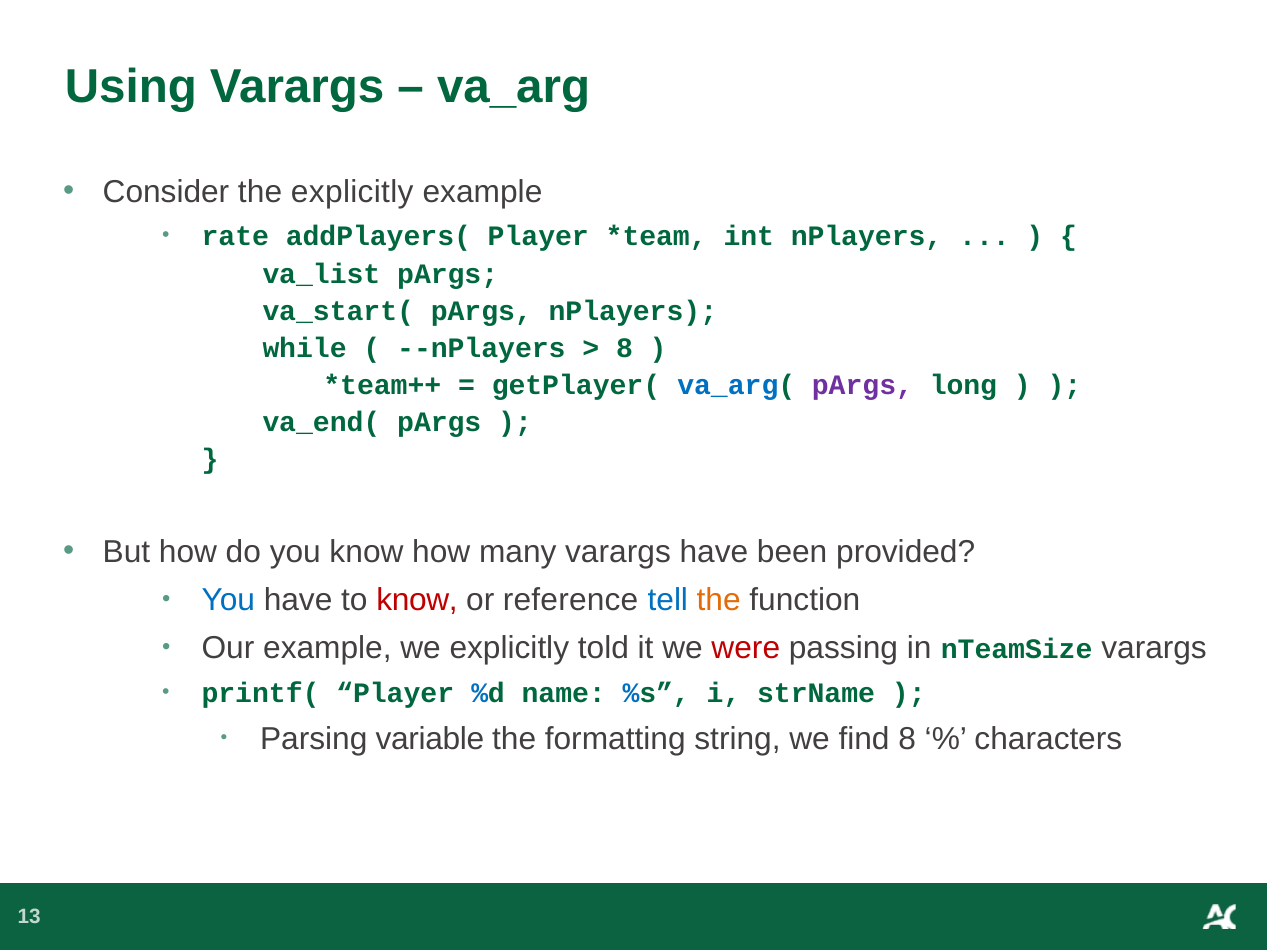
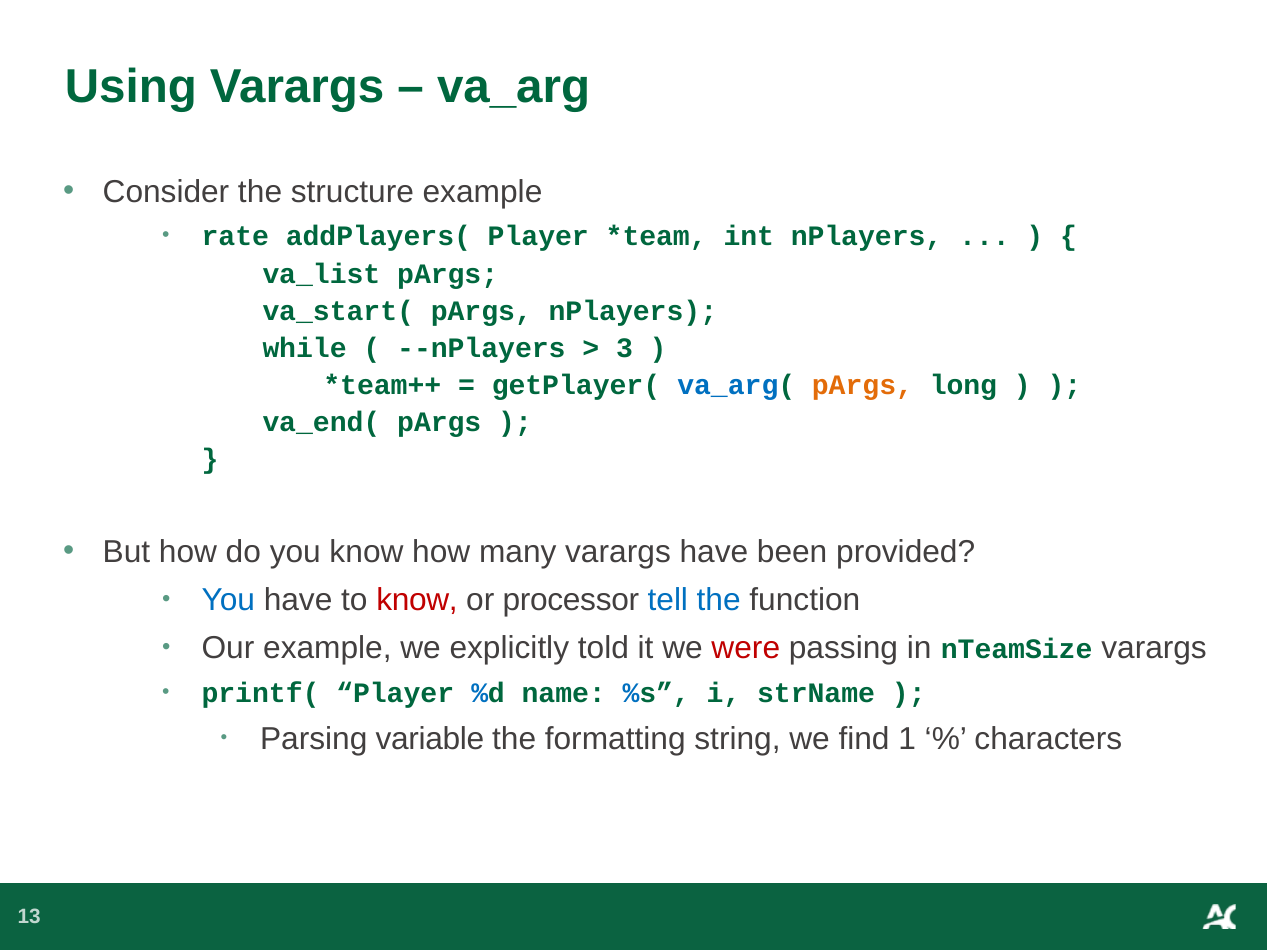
the explicitly: explicitly -> structure (352, 192)
8: 8 -> 3 (625, 348)
pArgs colour: purple -> orange (862, 385)
reference: reference -> processor (571, 600)
the colour: orange -> blue (719, 600)
find 8: 8 -> 1 (907, 739)
